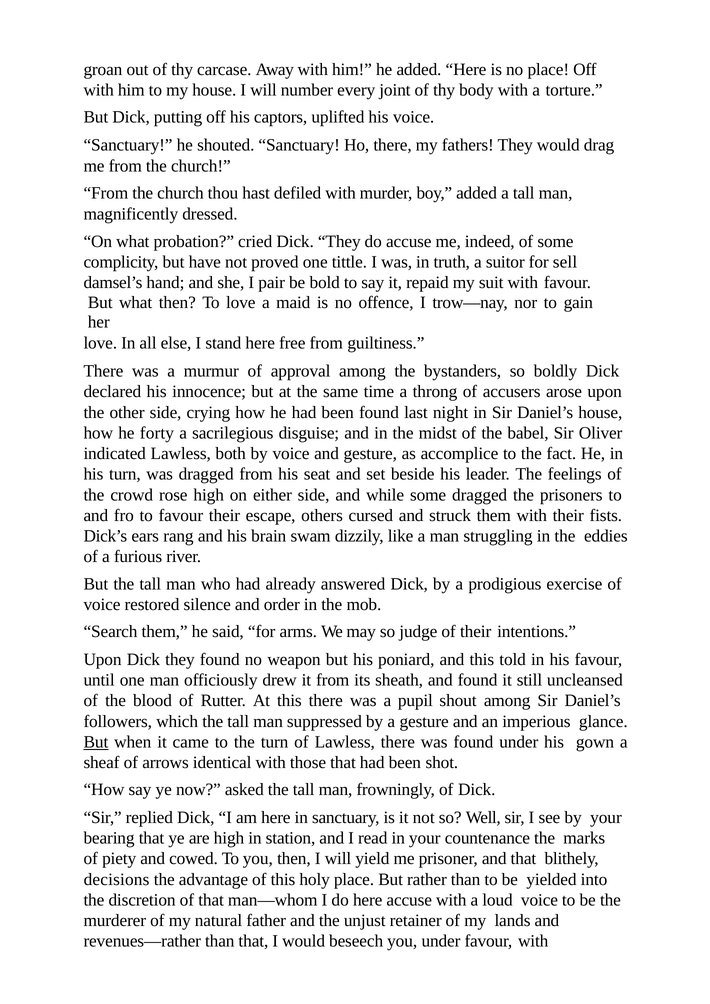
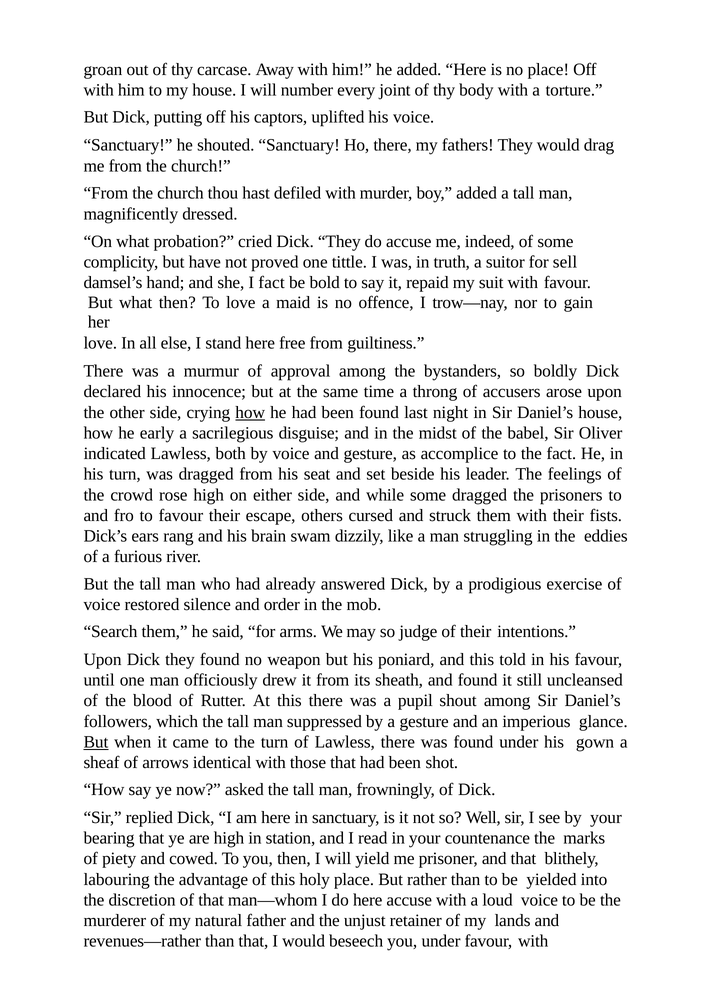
I pair: pair -> fact (272, 283)
how underline: none -> present (250, 413)
forty: forty -> early (157, 433)
decisions: decisions -> labouring (117, 880)
